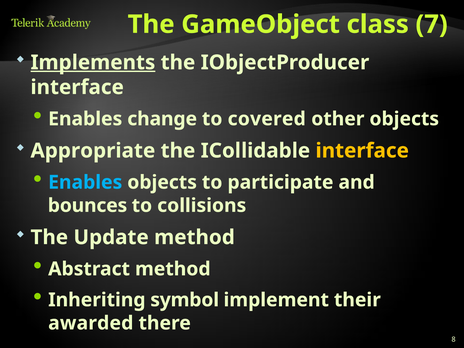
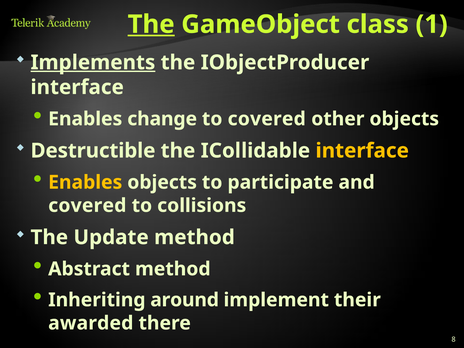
The underline: none -> present (151, 24)
7: 7 -> 1 (432, 24)
Appropriate: Appropriate -> Destructible (93, 151)
Enables colour: light blue -> yellow (85, 182)
bounces: bounces -> covered (87, 206)
symbol: symbol -> around (185, 300)
